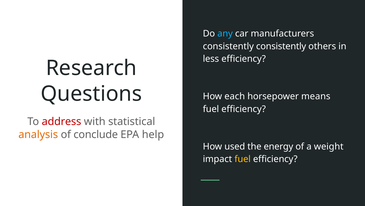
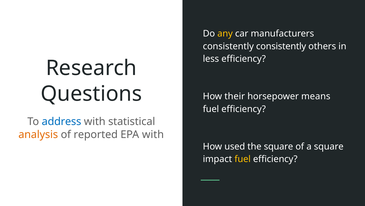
any colour: light blue -> yellow (225, 34)
each: each -> their (235, 96)
address colour: red -> blue (61, 121)
conclude: conclude -> reported (96, 134)
EPA help: help -> with (153, 134)
the energy: energy -> square (278, 146)
a weight: weight -> square (329, 146)
